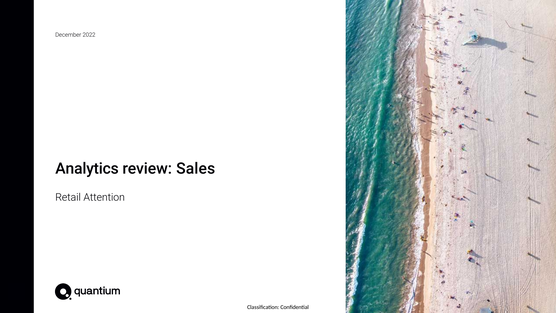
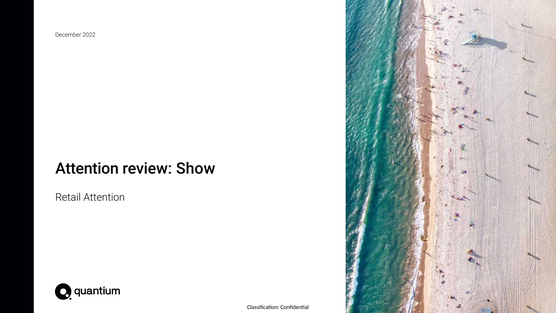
Analytics: Analytics -> Attention (87, 169)
Sales: Sales -> Show (196, 169)
